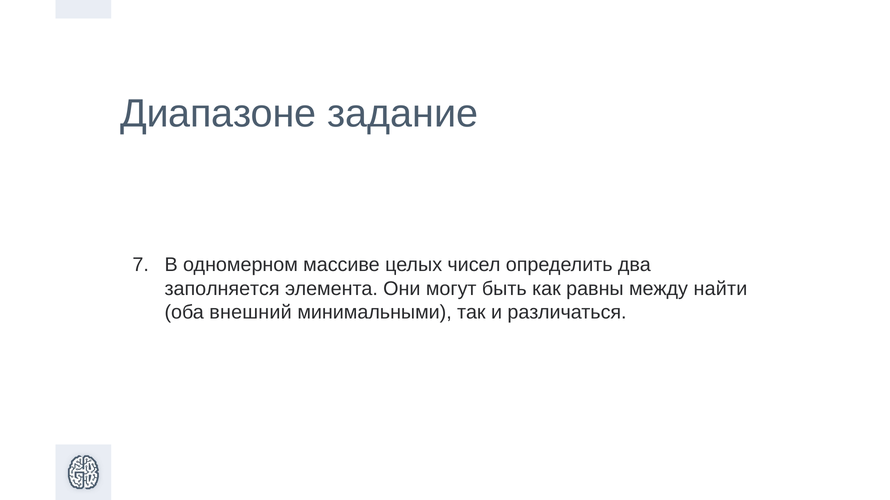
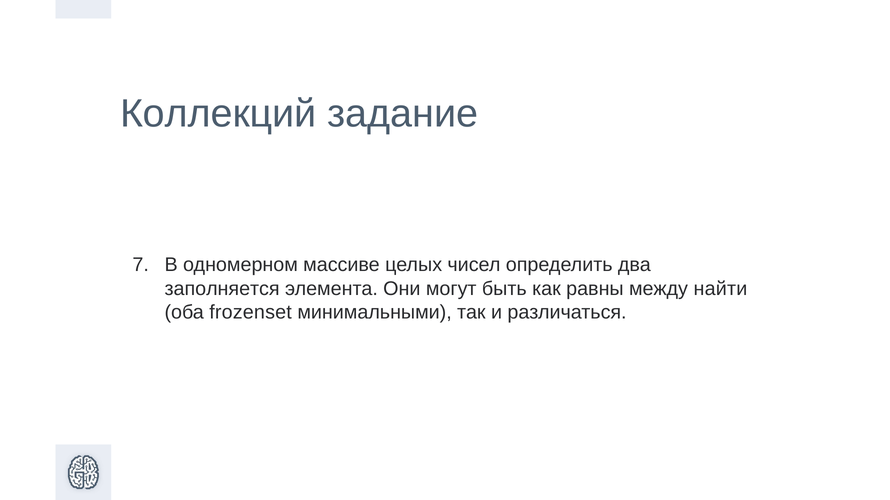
Диапазоне: Диапазоне -> Коллекций (218, 114)
внешний: внешний -> frozenset (251, 313)
